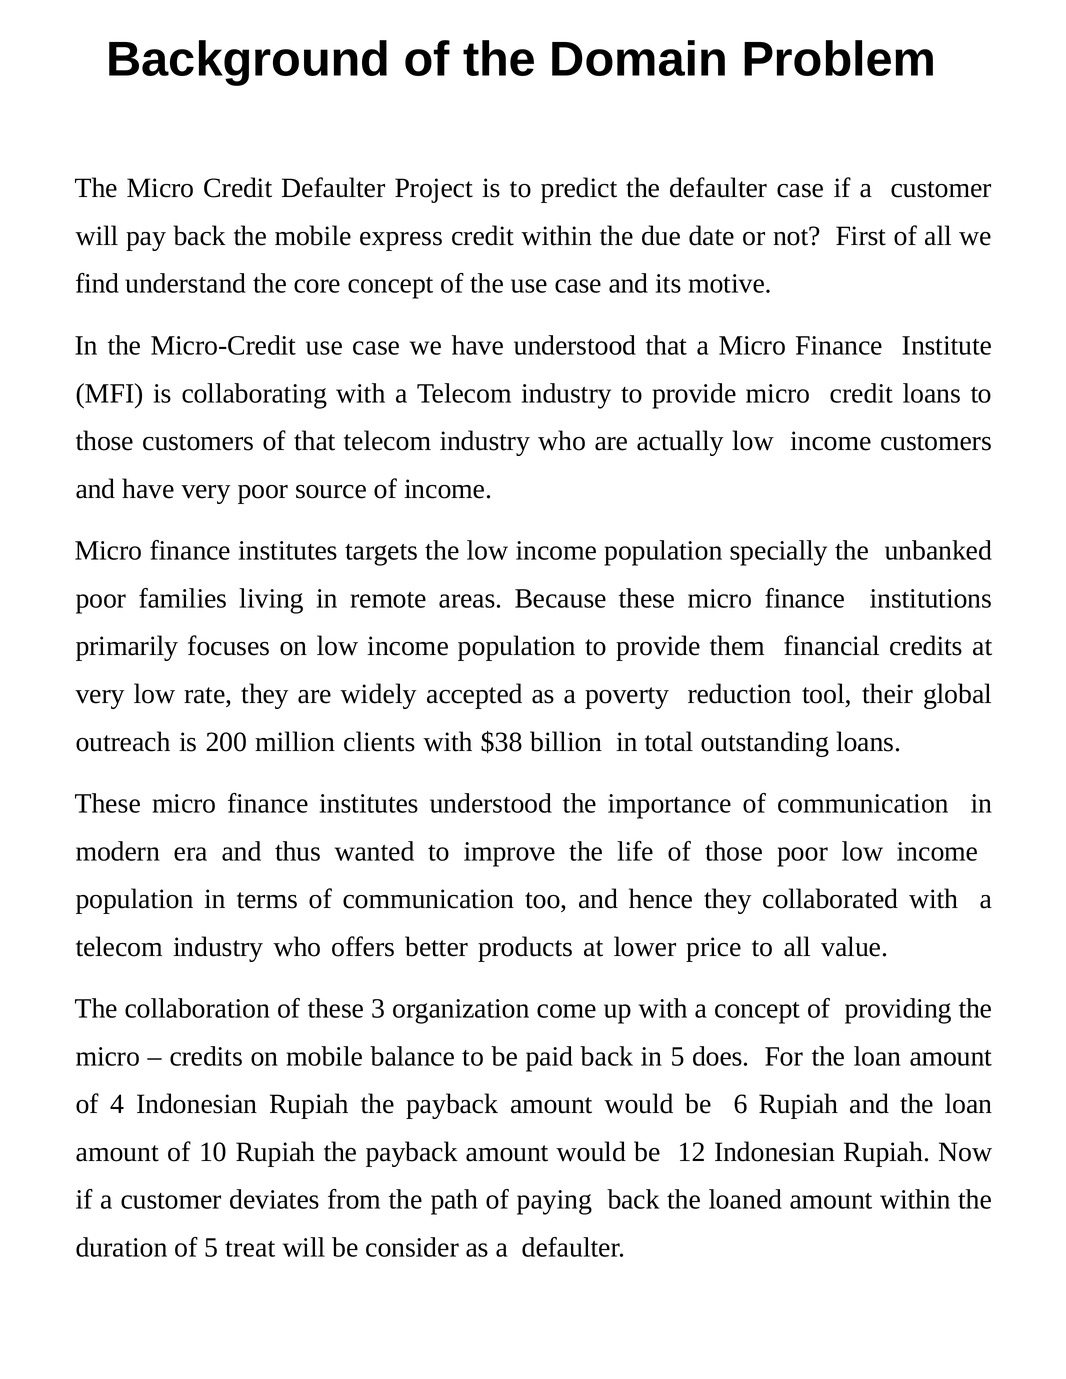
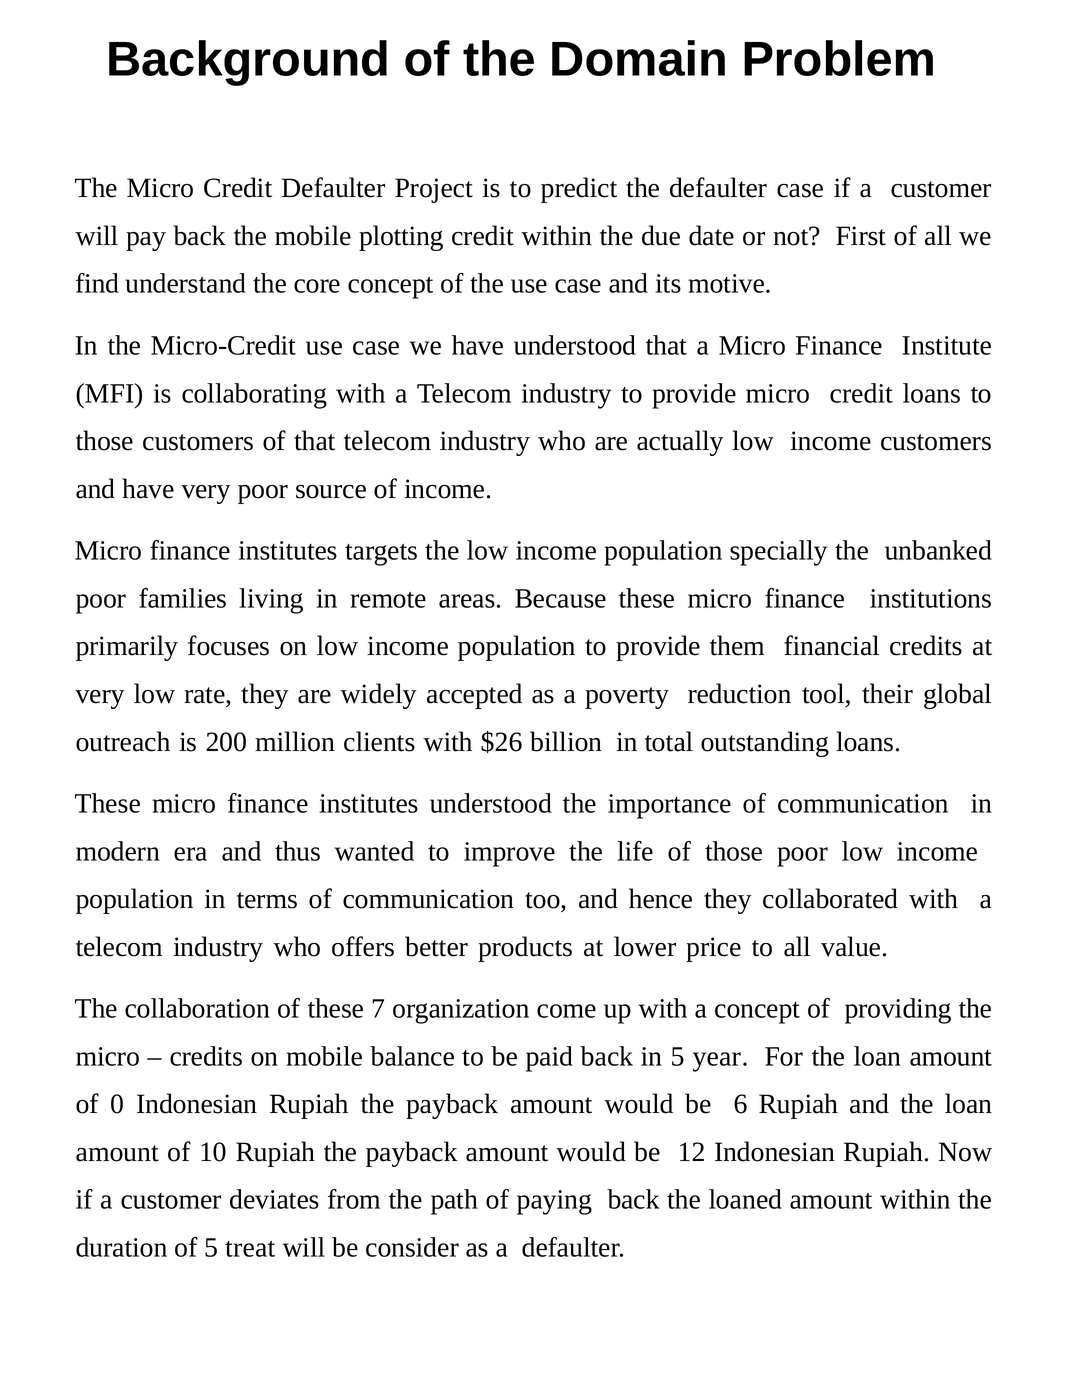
express: express -> plotting (401, 236)
$38: $38 -> $26 (502, 742)
3: 3 -> 7 (378, 1009)
does: does -> year (721, 1057)
4: 4 -> 0 (117, 1105)
